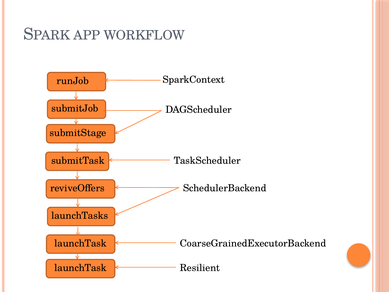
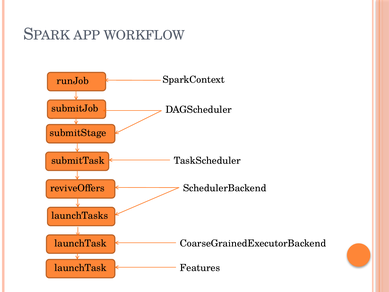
Resilient: Resilient -> Features (200, 268)
